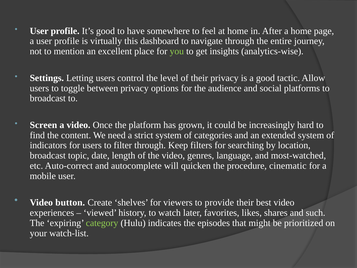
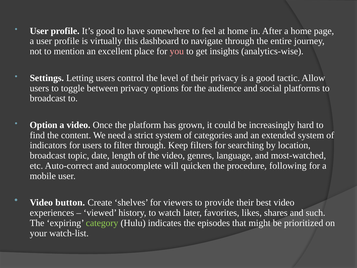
you colour: light green -> pink (177, 51)
Screen: Screen -> Option (44, 125)
cinematic: cinematic -> following (288, 166)
